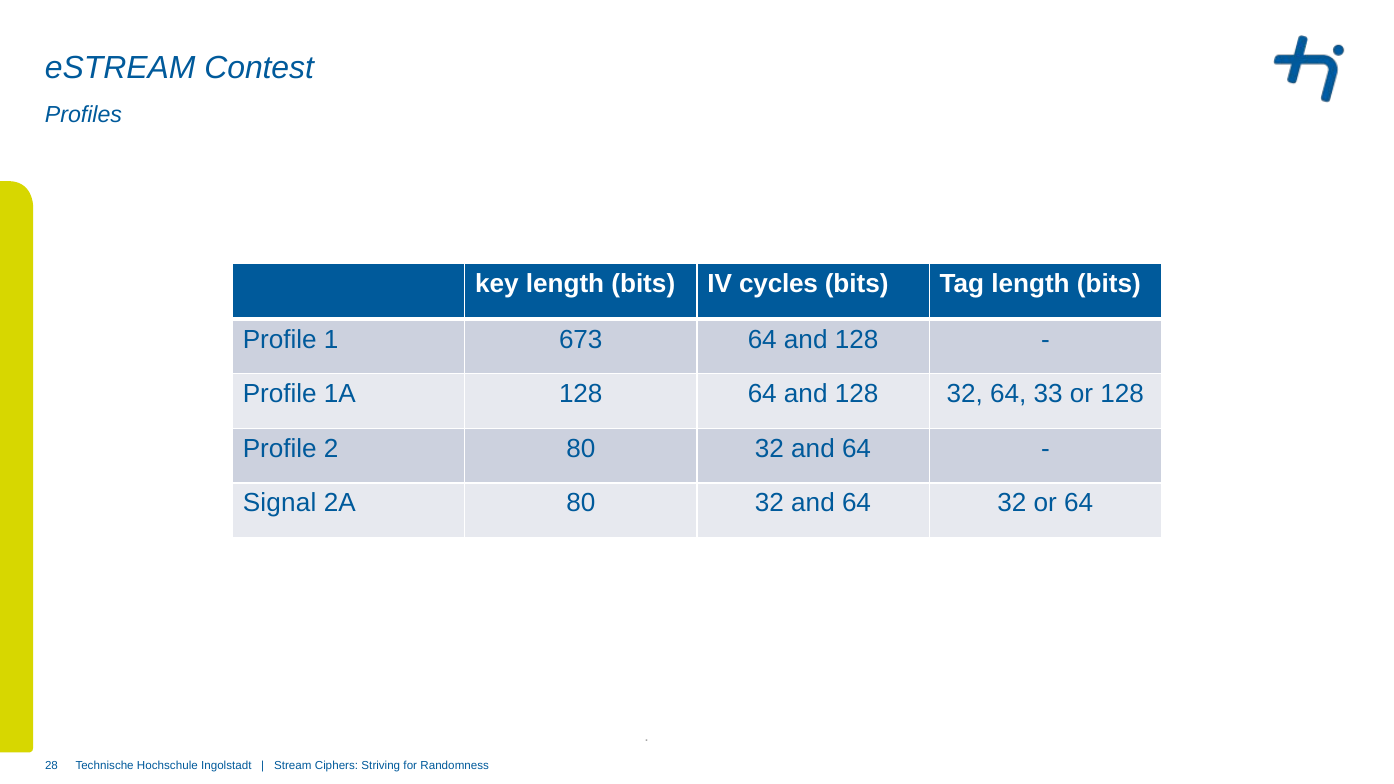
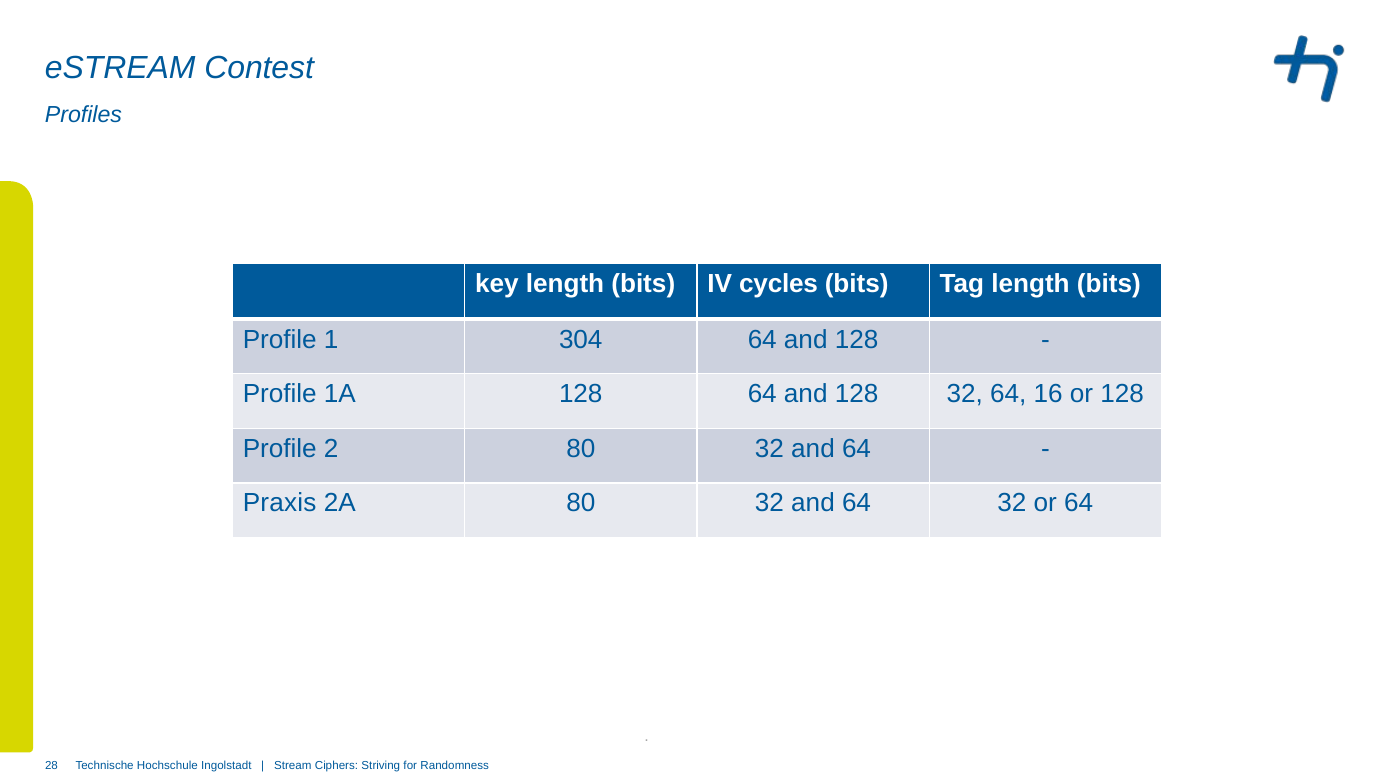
673: 673 -> 304 (581, 340)
33: 33 -> 16 (1048, 394)
Signal: Signal -> Praxis (280, 503)
